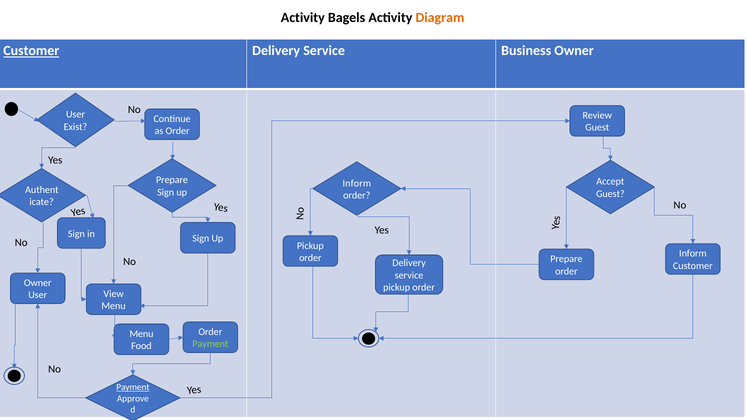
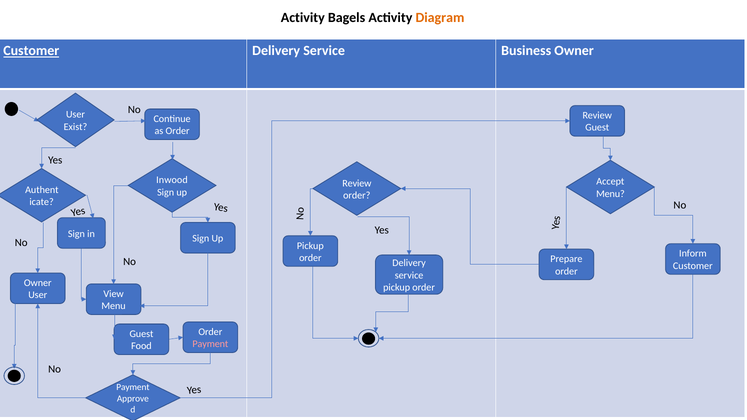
Prepare: Prepare -> Inwood (172, 180)
Inform: Inform -> Review (357, 183)
Guest: Guest -> Menu (610, 194)
Menu: Menu -> Guest (141, 334)
Payment colour: light green -> pink (210, 344)
Payment underline: present -> none (133, 387)
